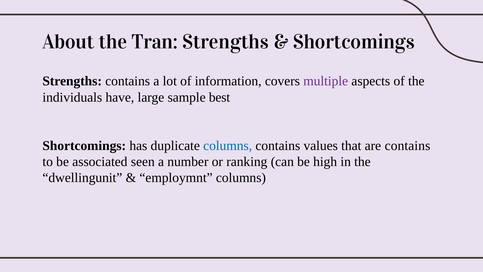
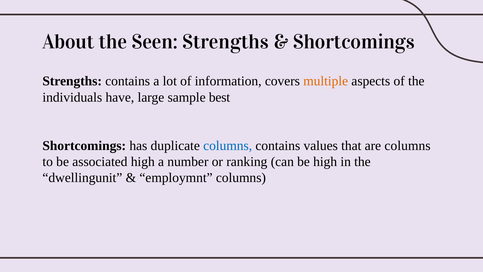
Tran: Tran -> Seen (155, 42)
multiple colour: purple -> orange (326, 81)
are contains: contains -> columns (408, 145)
associated seen: seen -> high (143, 162)
